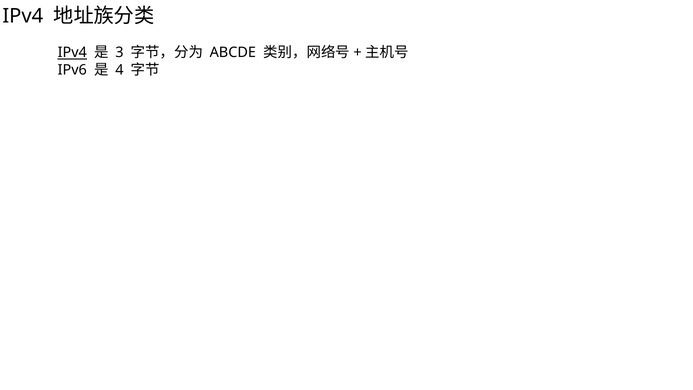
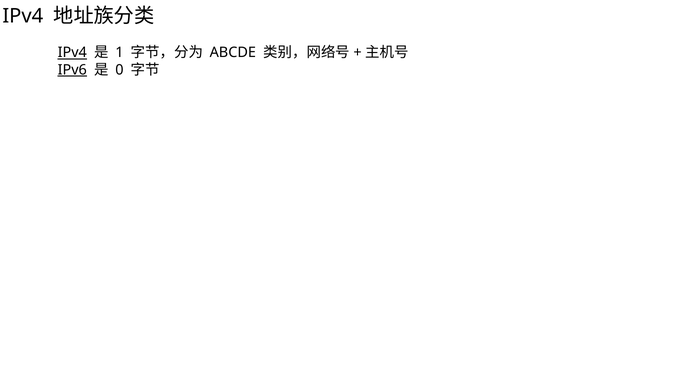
3: 3 -> 1 (119, 53)
IPv6 underline: none -> present (72, 70)
4: 4 -> 0 (119, 70)
